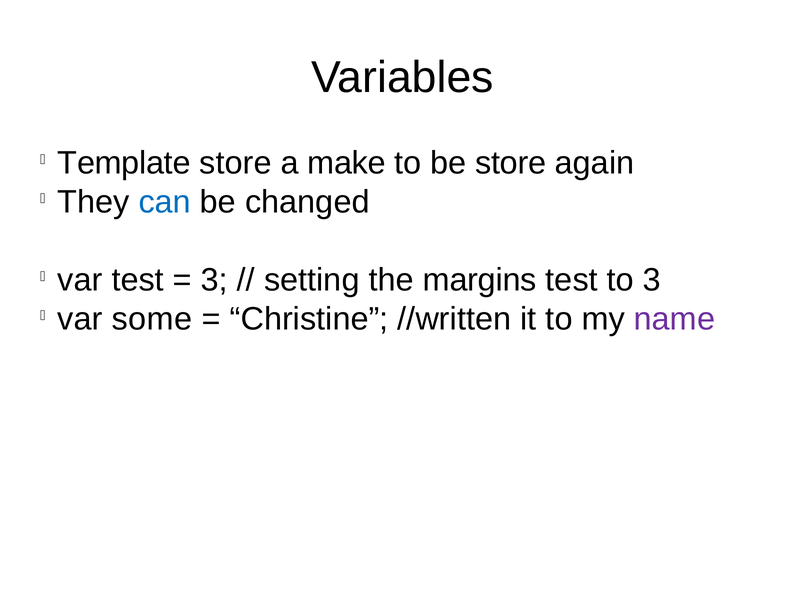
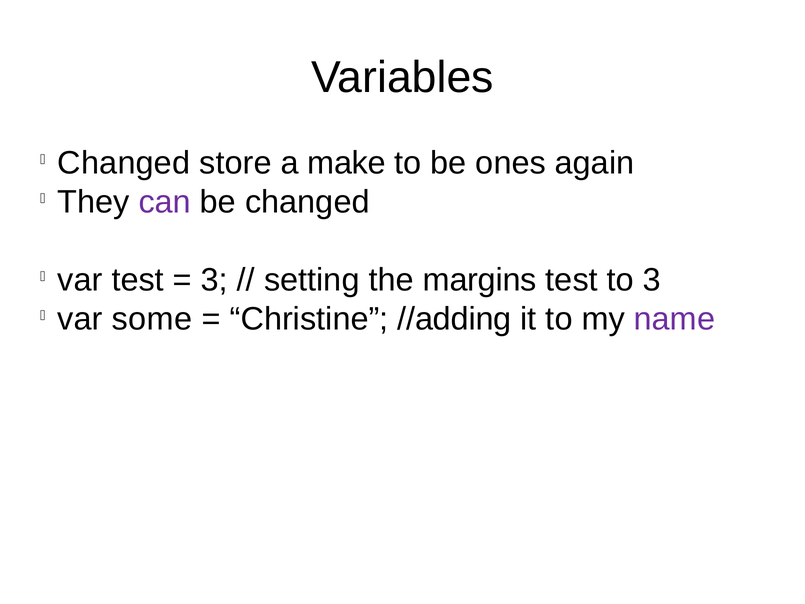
Template: Template -> Changed (124, 163)
be store: store -> ones (511, 163)
can colour: blue -> purple (165, 202)
//written: //written -> //adding (454, 319)
